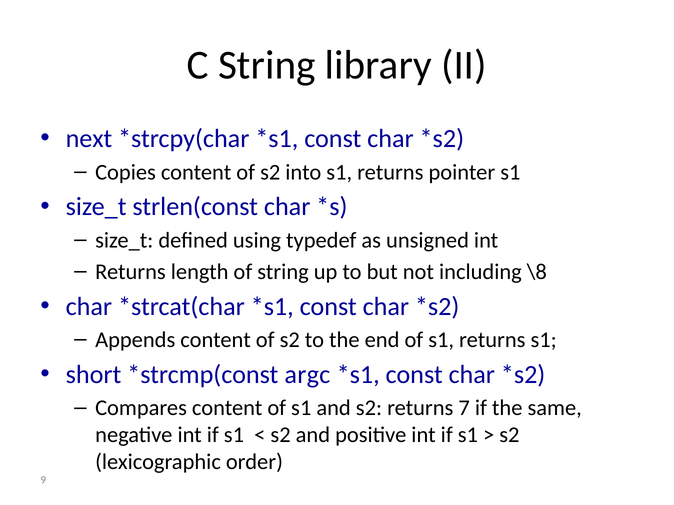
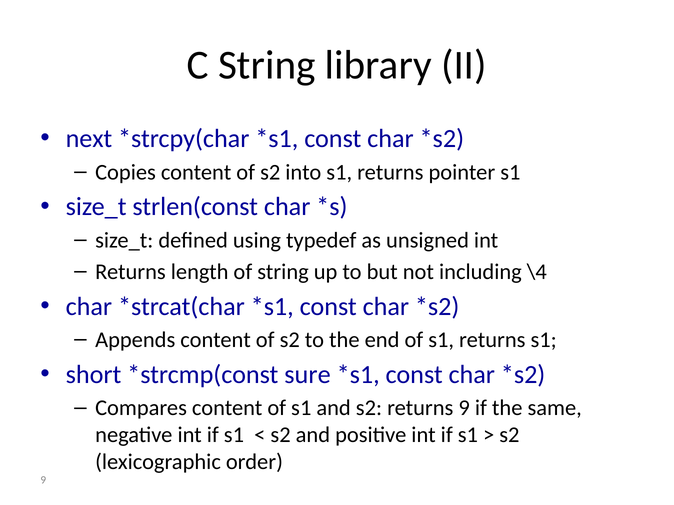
\8: \8 -> \4 (537, 272)
argc: argc -> sure (307, 375)
returns 7: 7 -> 9 (464, 408)
